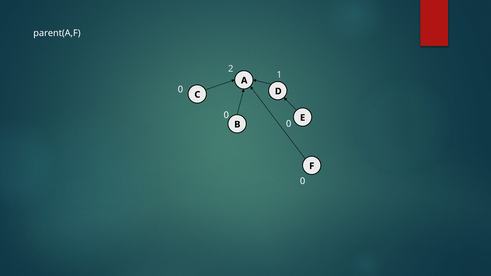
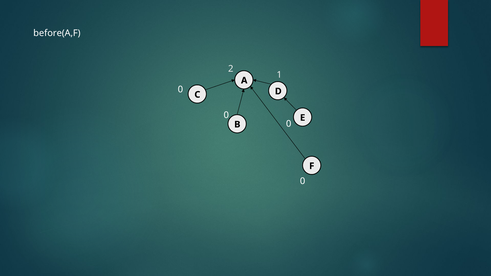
parent(A,F: parent(A,F -> before(A,F (57, 33)
